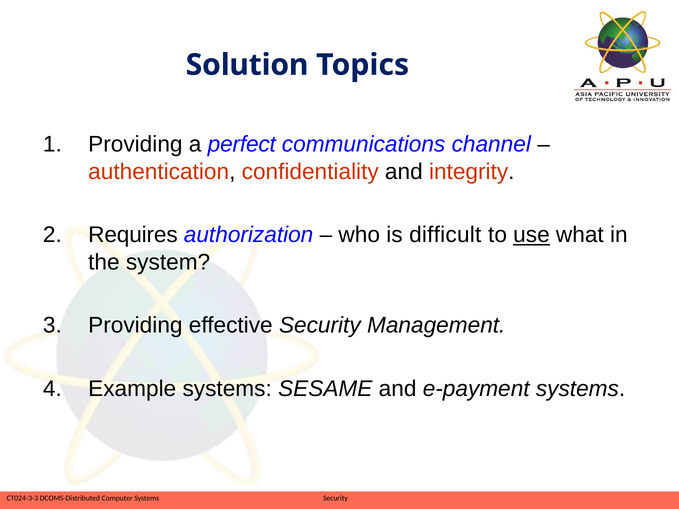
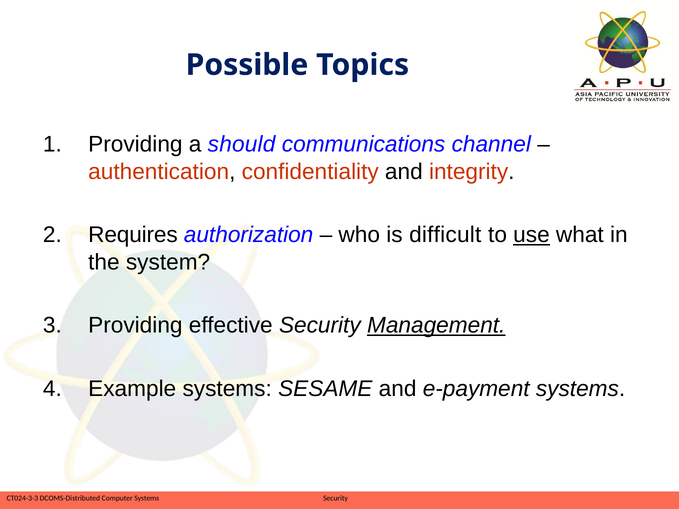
Solution: Solution -> Possible (247, 65)
perfect: perfect -> should (242, 145)
Management underline: none -> present (436, 326)
